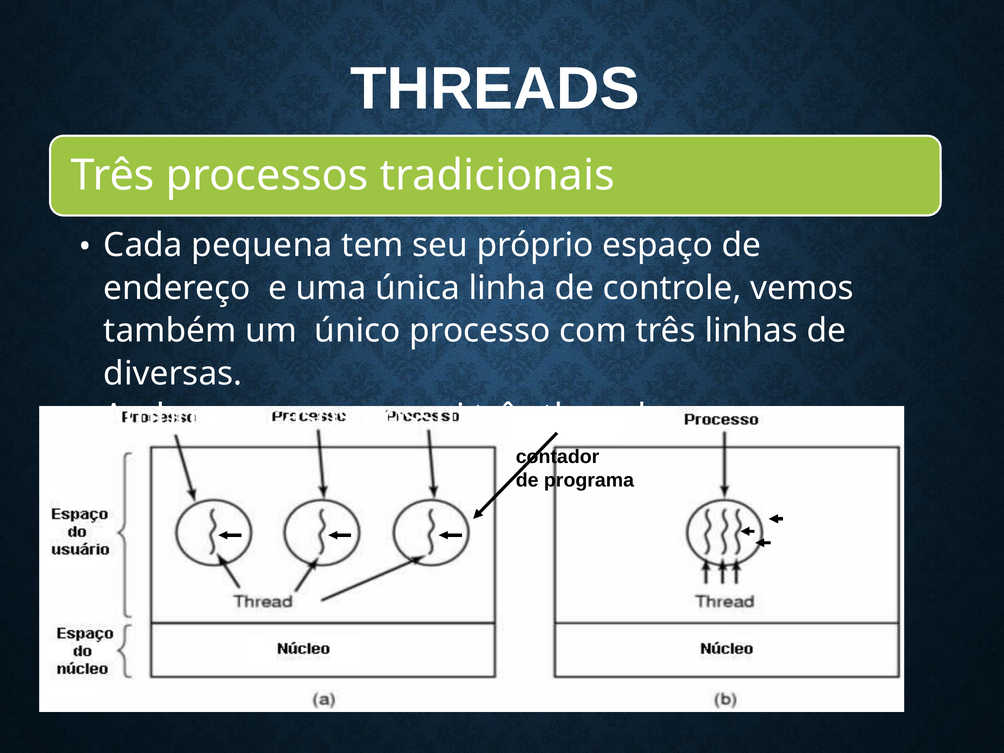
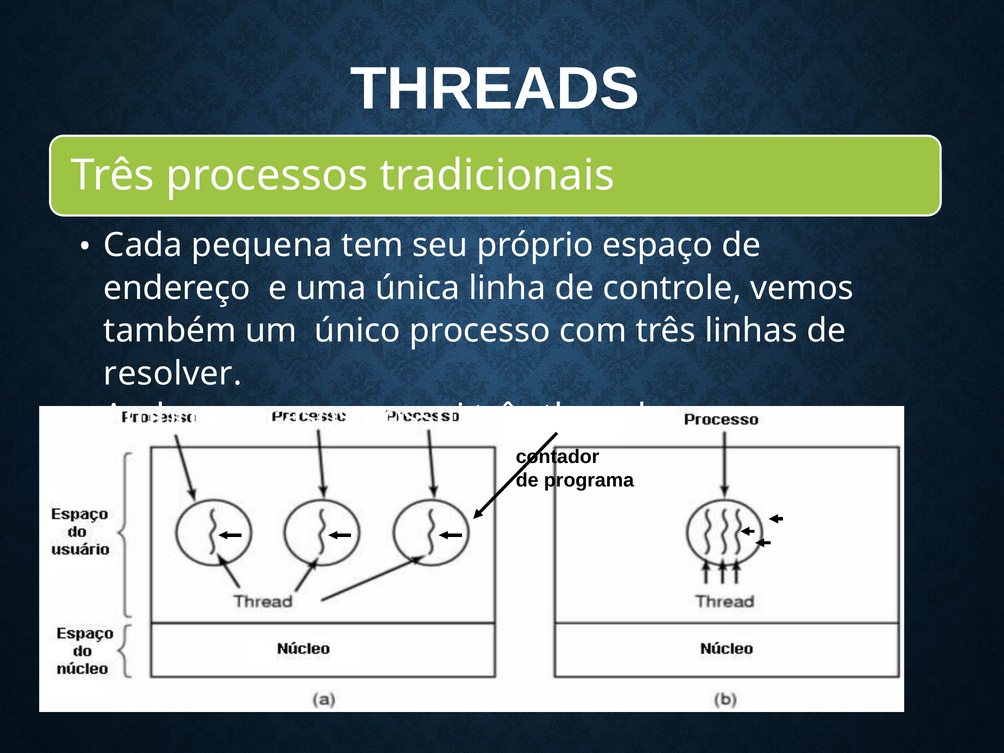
diversas: diversas -> resolver (173, 374)
